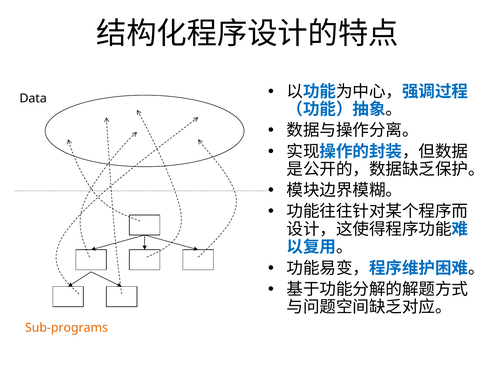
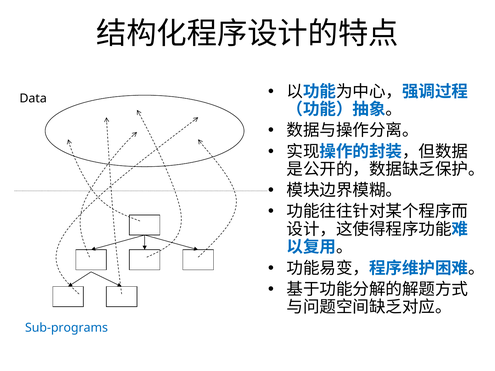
Sub-programs colour: orange -> blue (67, 328)
